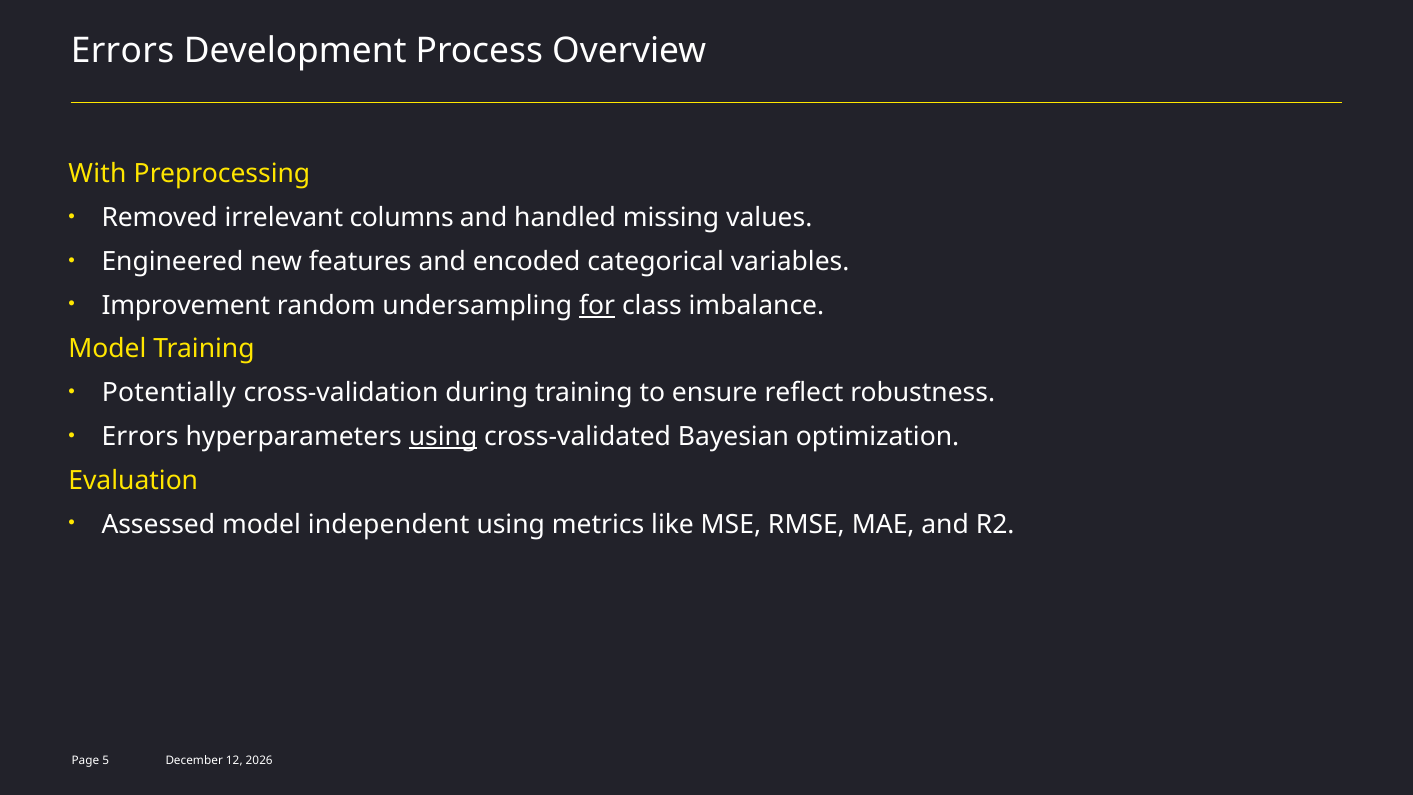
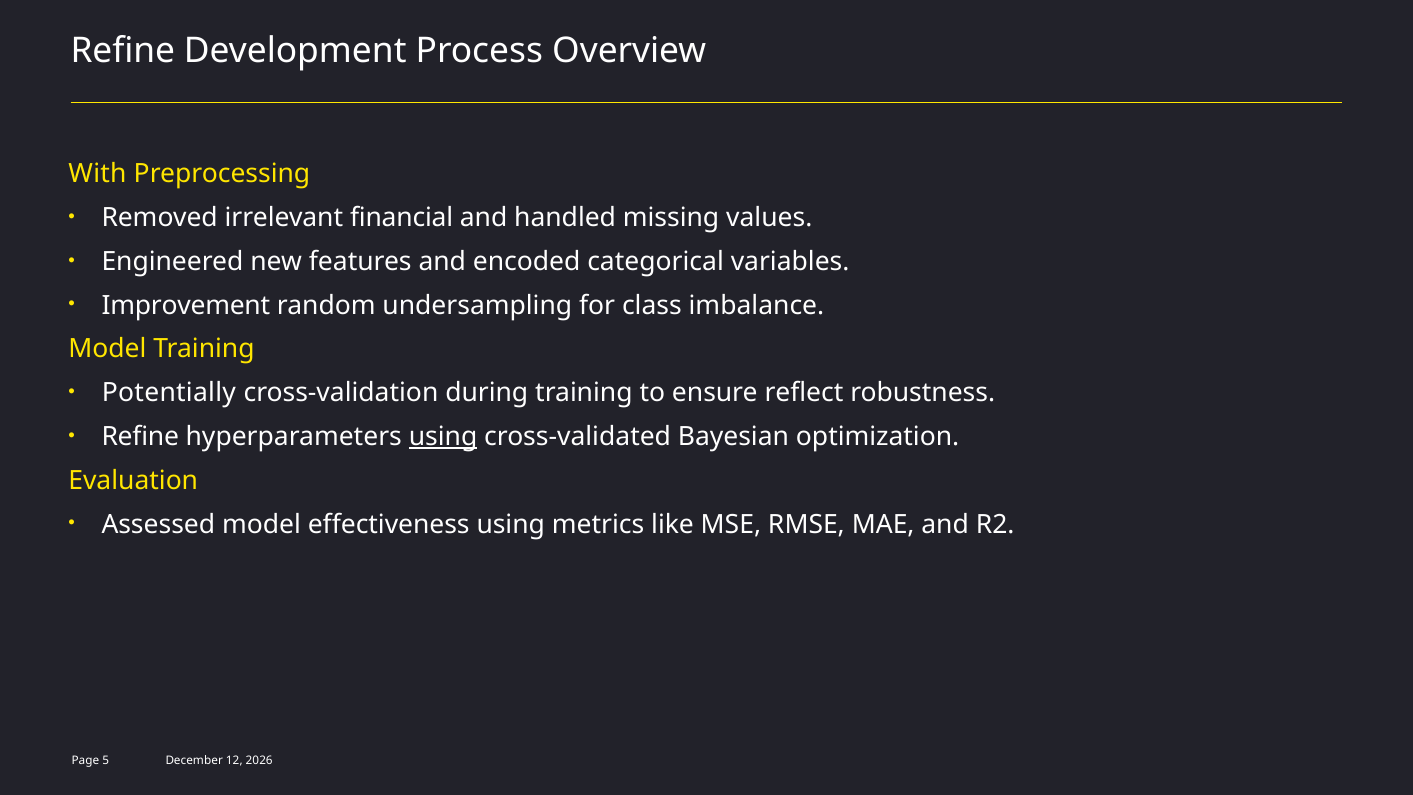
Errors: Errors -> Refine (123, 51)
columns: columns -> financial (402, 218)
for underline: present -> none (597, 305)
Errors: Errors -> Refine (140, 437)
independent: independent -> effectiveness (389, 524)
